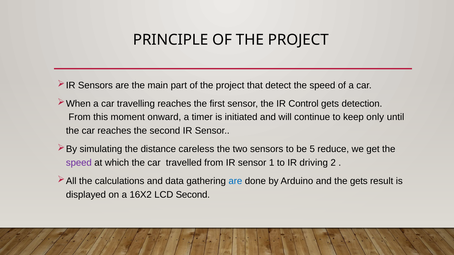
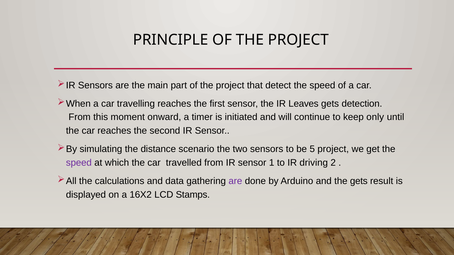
Control: Control -> Leaves (304, 104)
careless: careless -> scenario (196, 149)
5 reduce: reduce -> project (333, 149)
are colour: blue -> purple (235, 181)
LCD Second: Second -> Stamps (193, 195)
